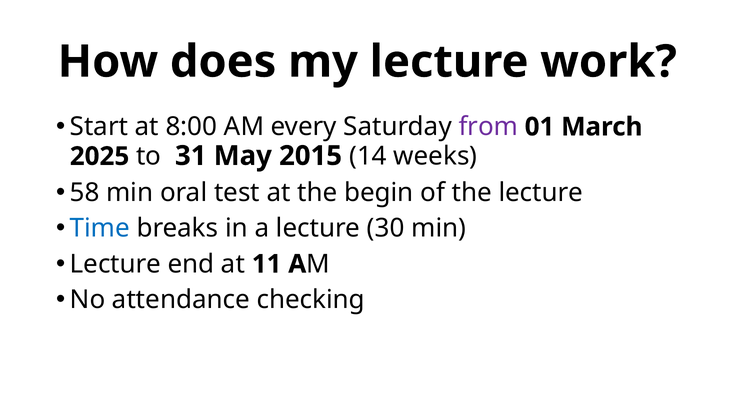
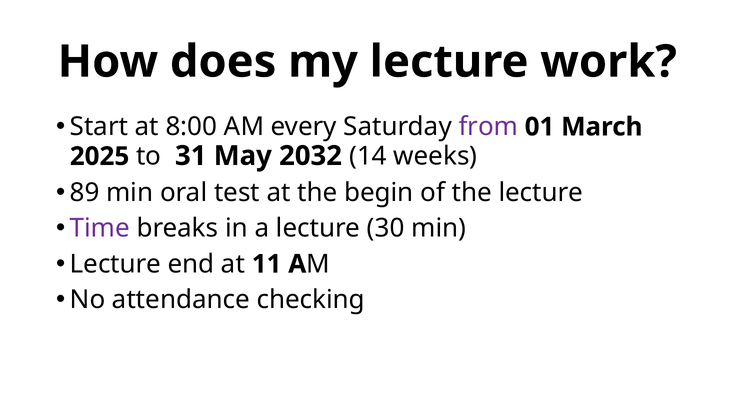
2015: 2015 -> 2032 (311, 156)
58: 58 -> 89 (85, 192)
Time colour: blue -> purple (100, 228)
